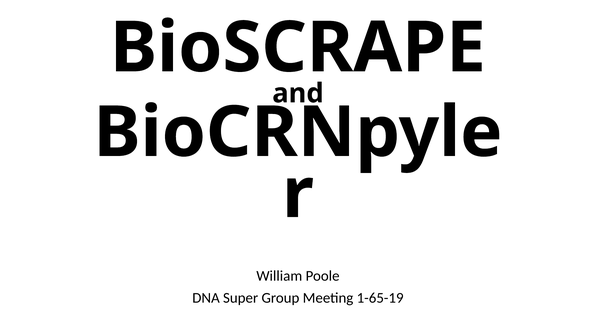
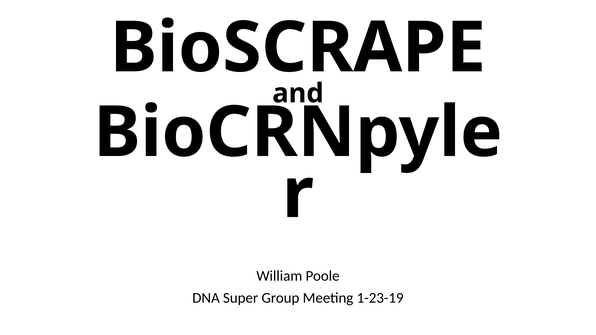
1-65-19: 1-65-19 -> 1-23-19 (380, 298)
